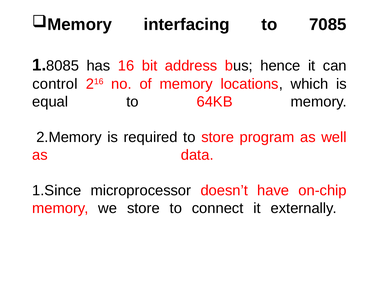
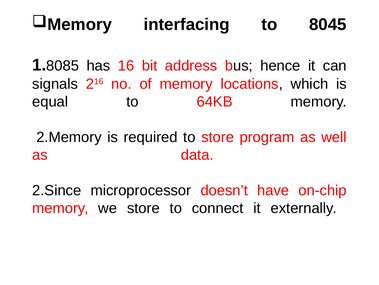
7085: 7085 -> 8045 (328, 25)
control: control -> signals (55, 84)
1.Since: 1.Since -> 2.Since (57, 190)
